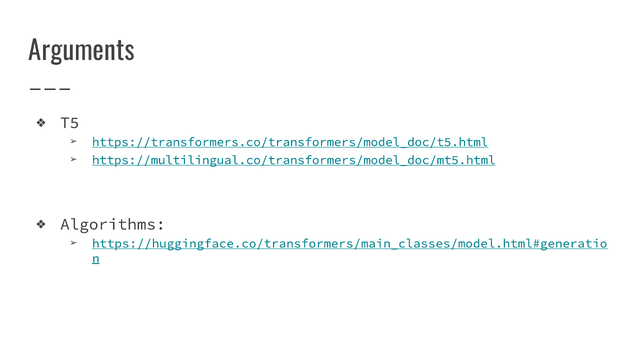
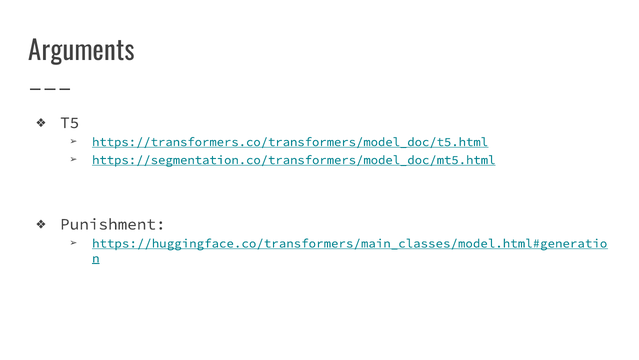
https://multilingual.co/transformers/model_doc/mt5.html: https://multilingual.co/transformers/model_doc/mt5.html -> https://segmentation.co/transformers/model_doc/mt5.html (294, 160)
Algorithms: Algorithms -> Punishment (113, 224)
